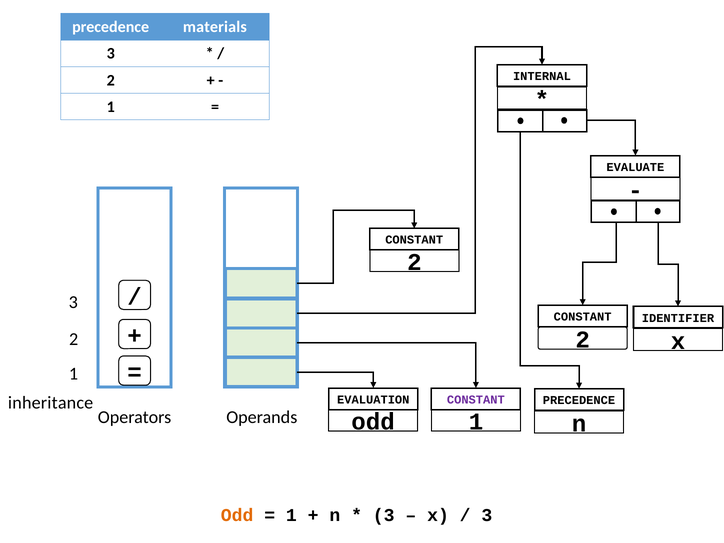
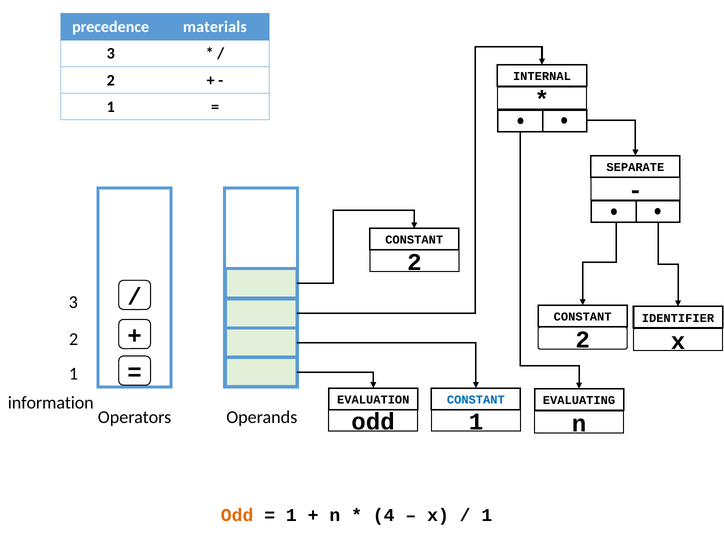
EVALUATE: EVALUATE -> SEPARATE (635, 167)
CONSTANT colour: purple -> blue (476, 400)
inheritance: inheritance -> information (51, 403)
PRECEDENCE: PRECEDENCE -> EVALUATING (579, 400)
3: 3 -> 4 (384, 515)
3: 3 -> 1 (487, 515)
